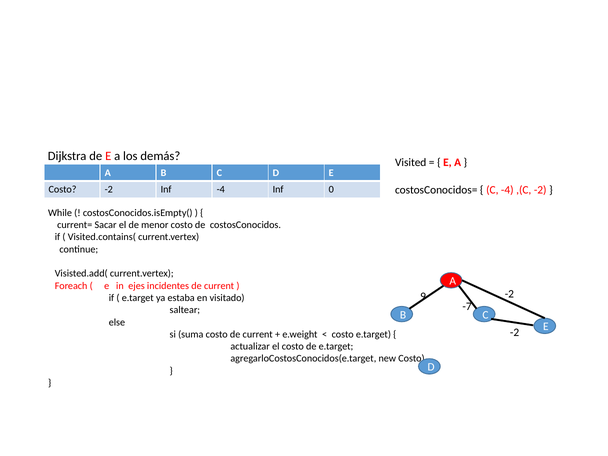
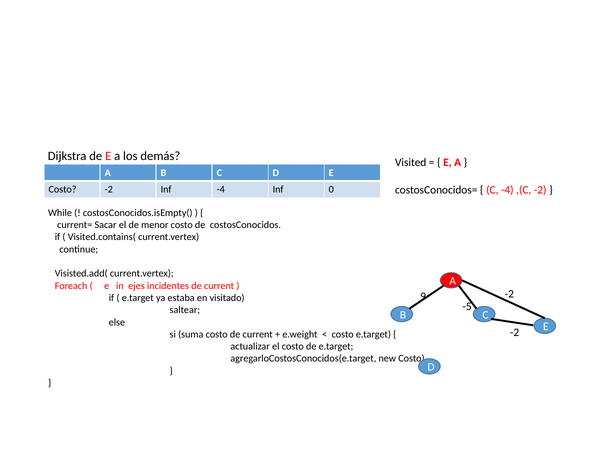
-7: -7 -> -5 (467, 306)
